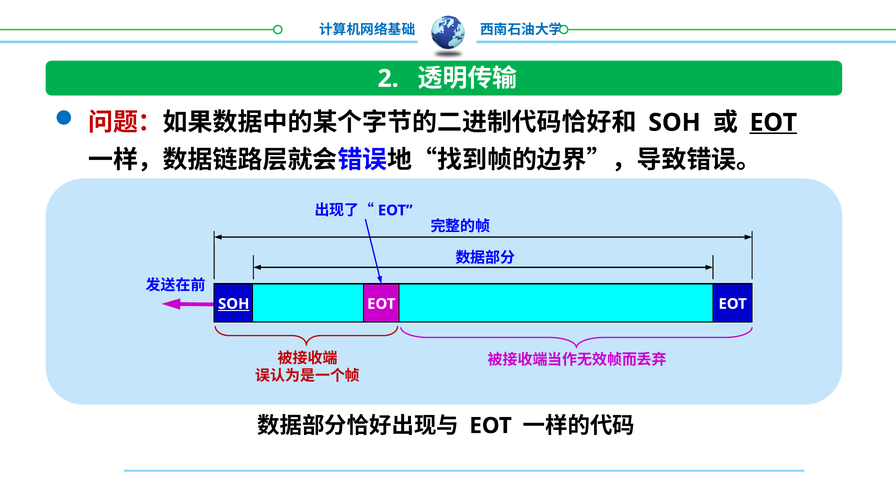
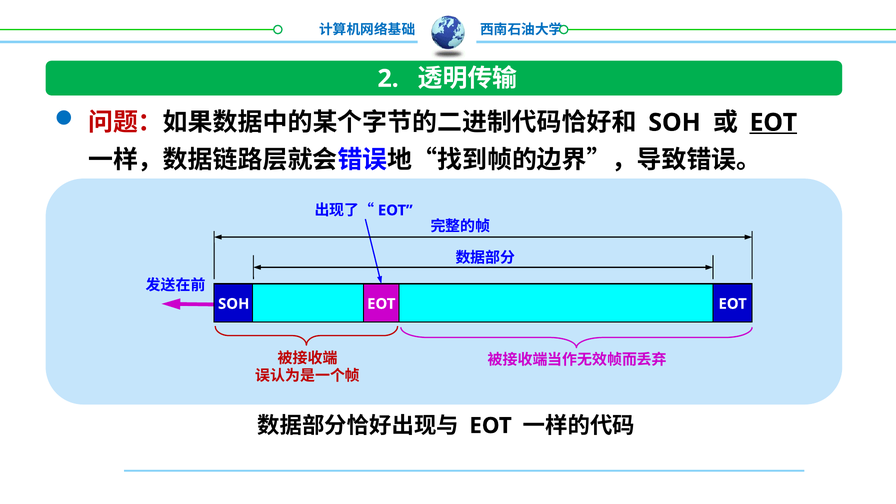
SOH underline: present -> none (234, 304)
